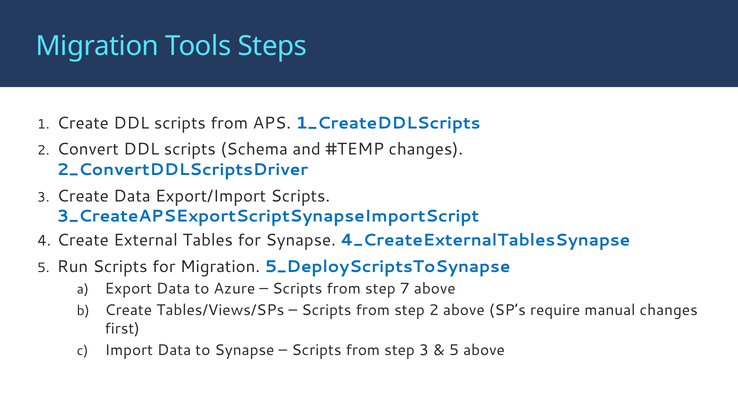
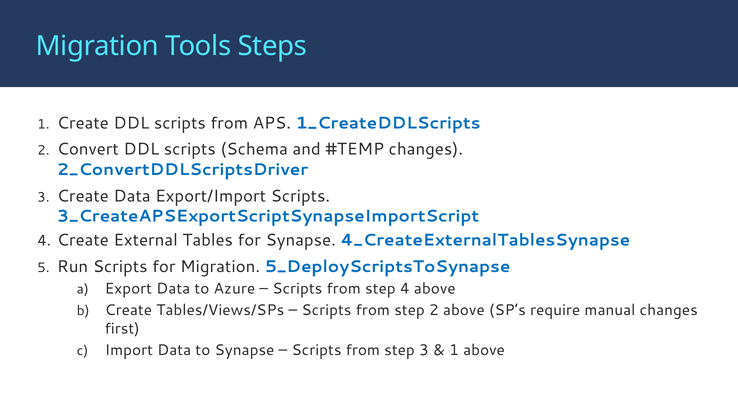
step 7: 7 -> 4 (405, 289)
5: 5 -> 1 (454, 350)
